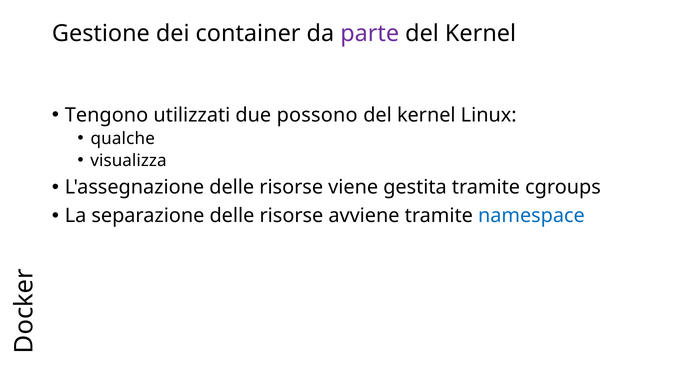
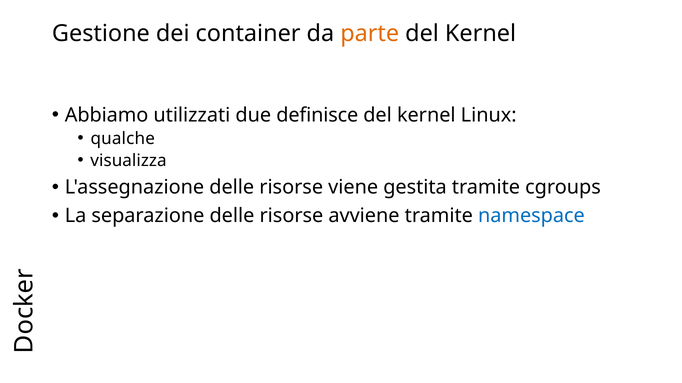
parte colour: purple -> orange (370, 33)
Tengono: Tengono -> Abbiamo (107, 115)
possono: possono -> definisce (317, 115)
